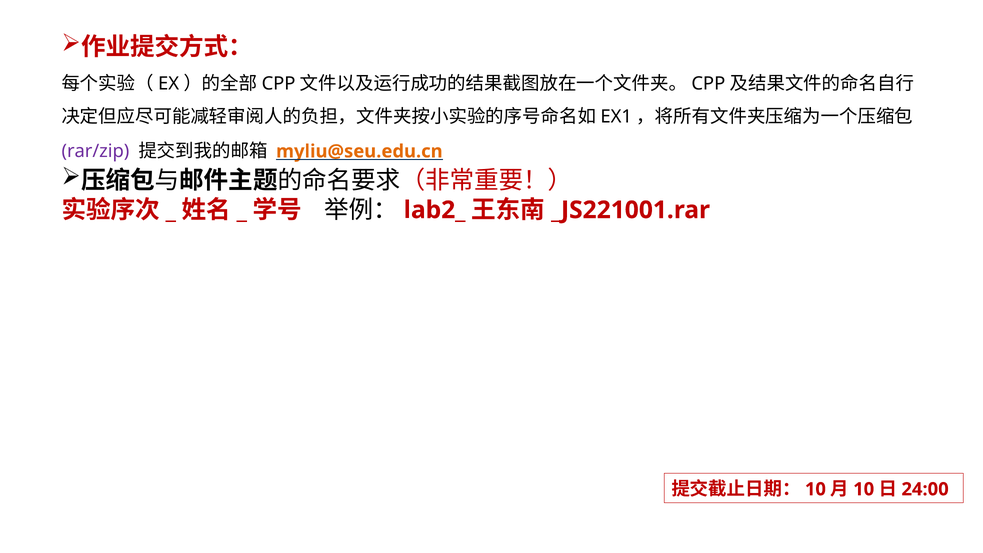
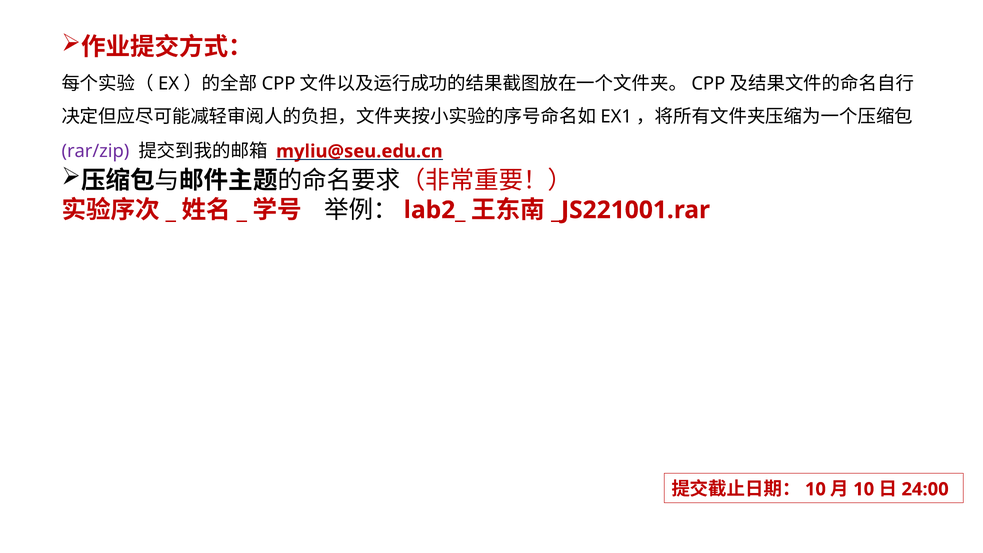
myliu@seu.edu.cn colour: orange -> red (359, 151)
